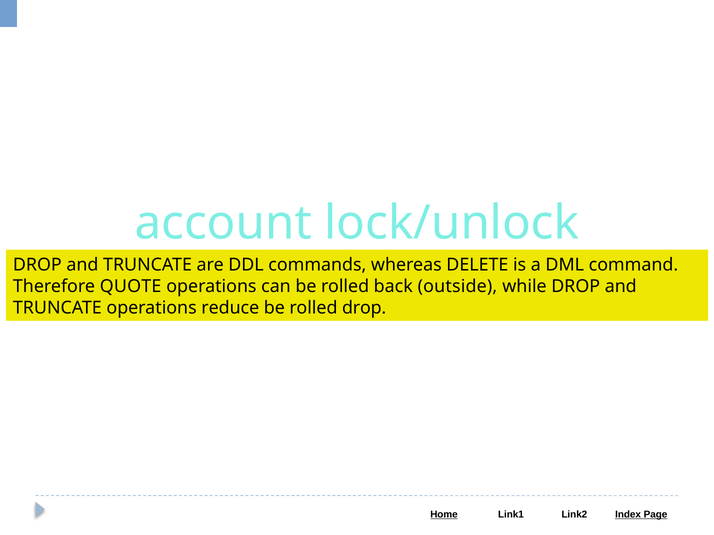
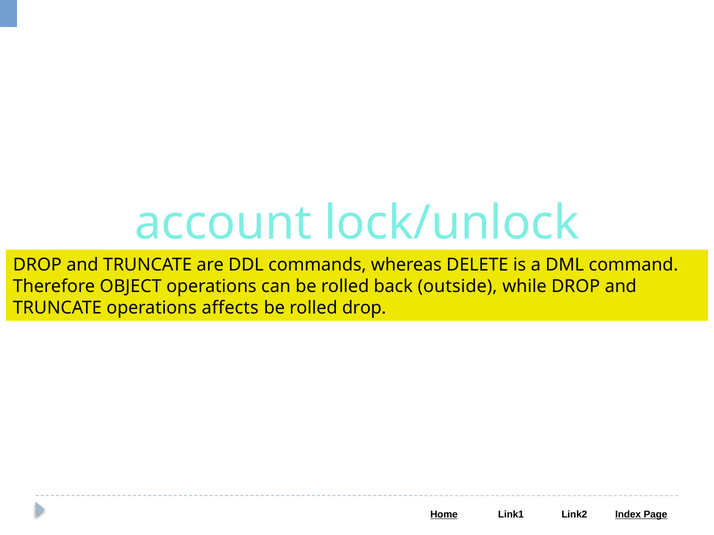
QUOTE: QUOTE -> OBJECT (131, 287)
reduce: reduce -> affects (230, 308)
